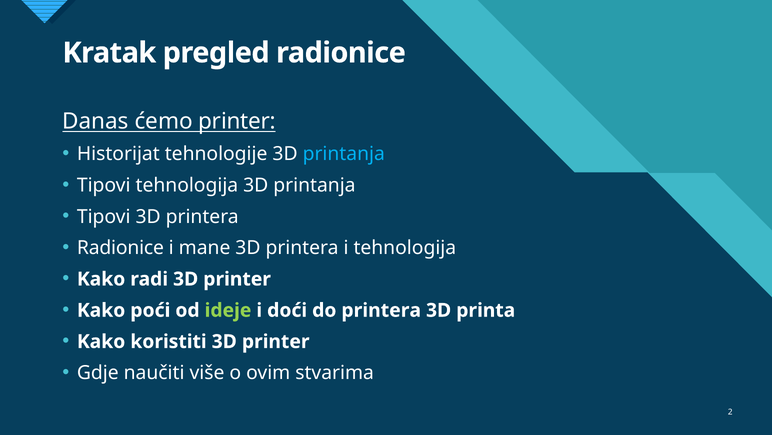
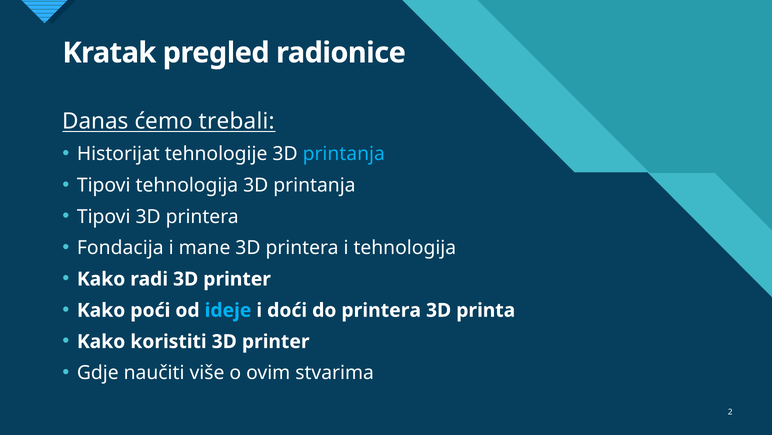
ćemo printer: printer -> trebali (237, 121)
Radionice: Radionice -> Fondacija (120, 247)
ideje colour: light green -> light blue (228, 310)
